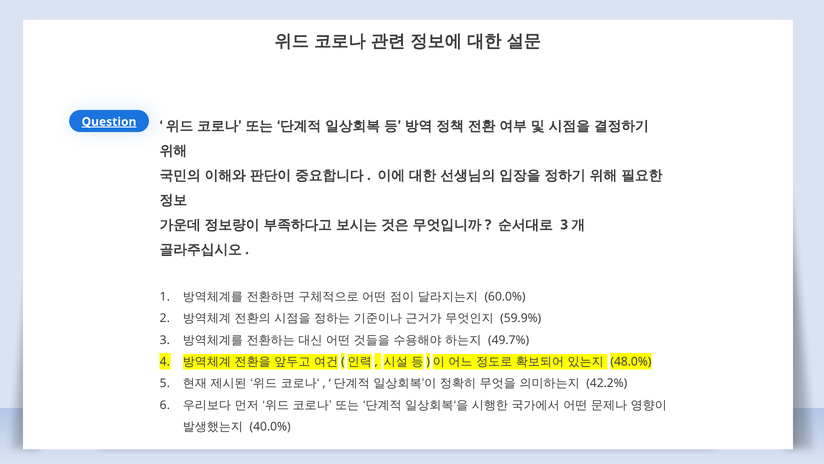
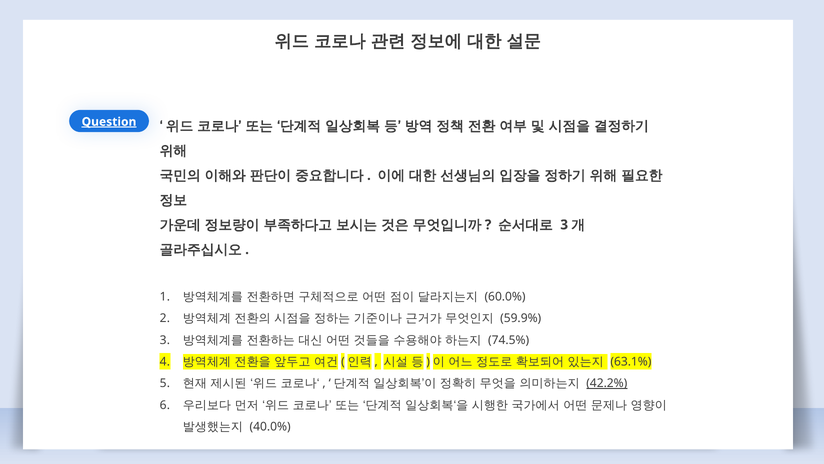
49.7%: 49.7% -> 74.5% (509, 340)
48.0%: 48.0% -> 63.1% (631, 361)
42.2% underline: none -> present (607, 383)
